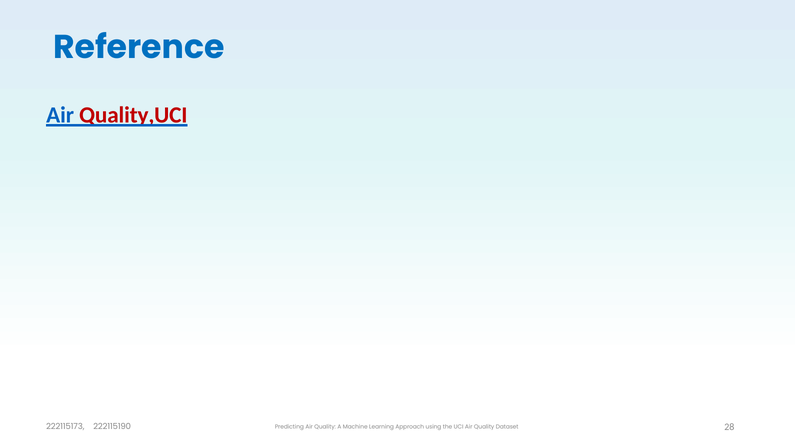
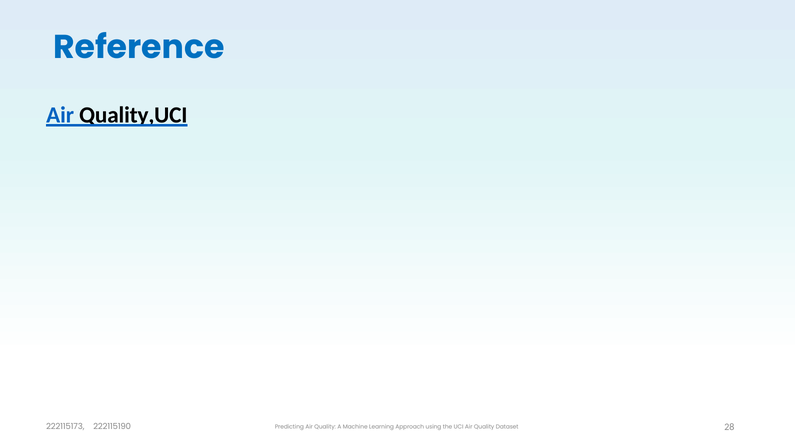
Quality,UCI colour: red -> black (133, 115)
